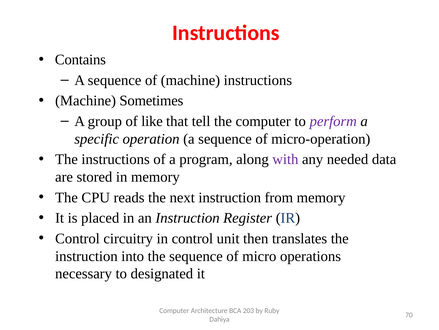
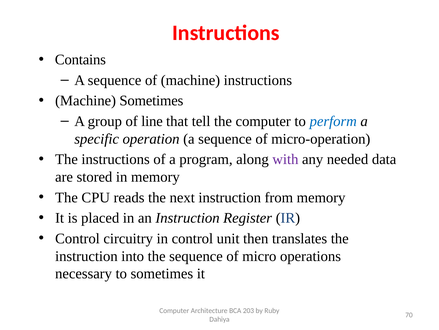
like: like -> line (152, 121)
perform colour: purple -> blue (333, 121)
to designated: designated -> sometimes (162, 273)
